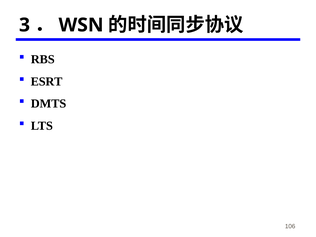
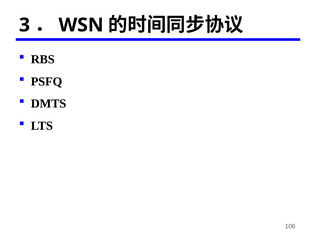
ESRT: ESRT -> PSFQ (46, 81)
